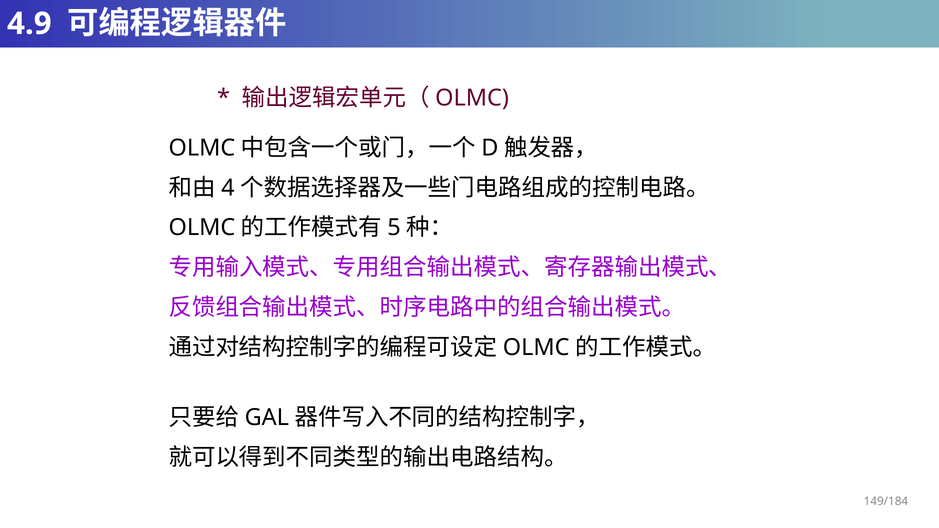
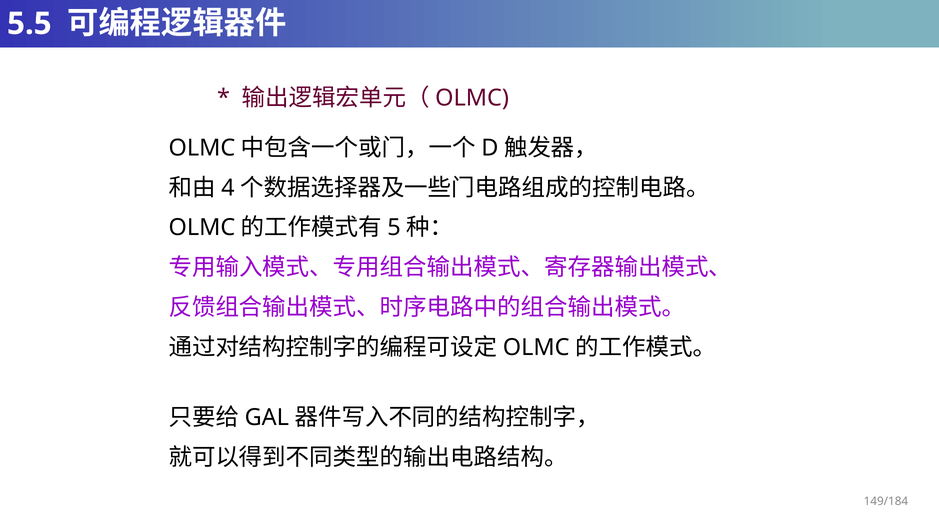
4.9: 4.9 -> 5.5 (29, 24)
